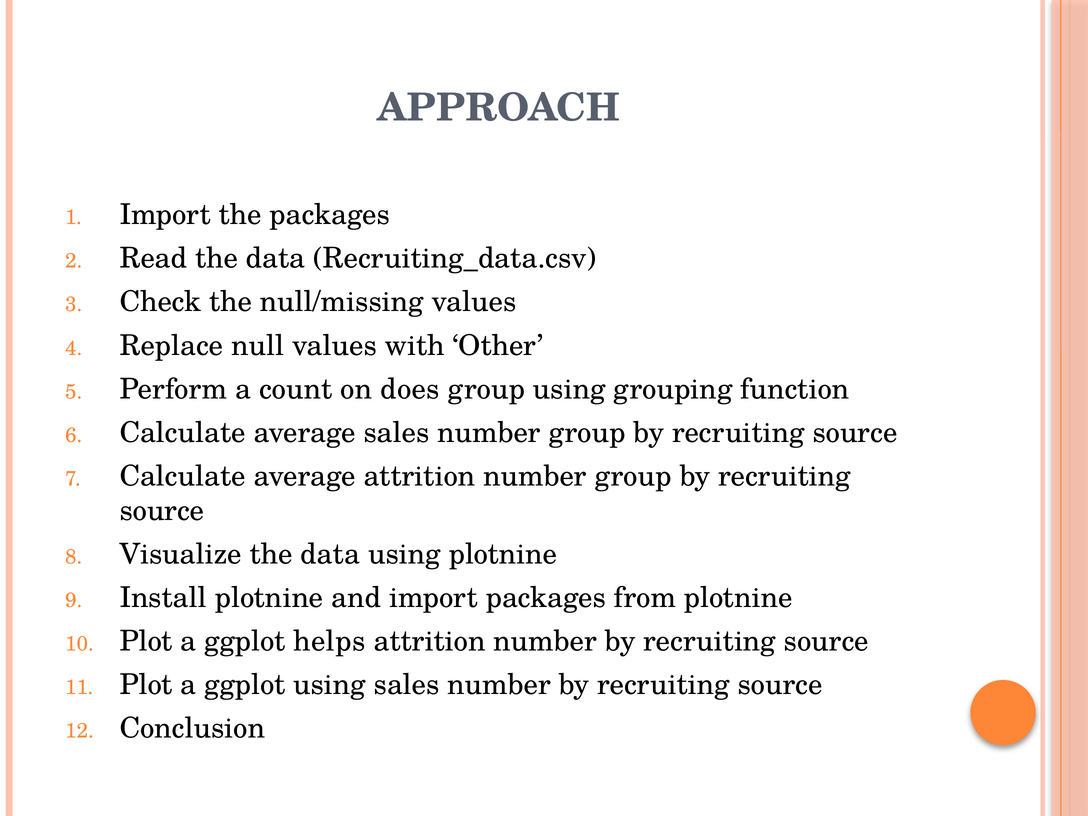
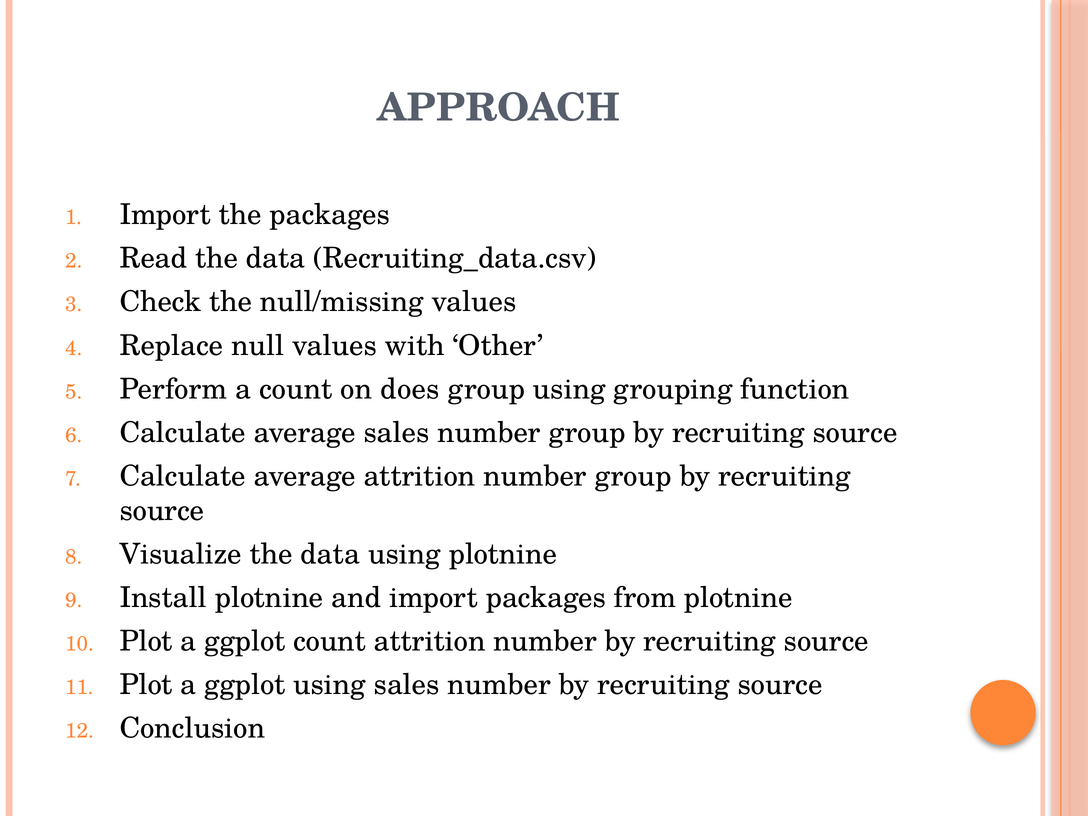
ggplot helps: helps -> count (330, 641)
